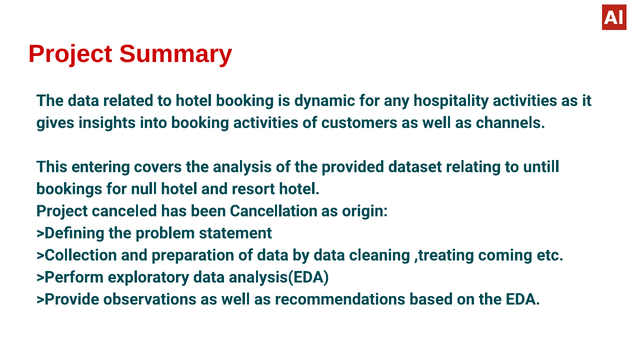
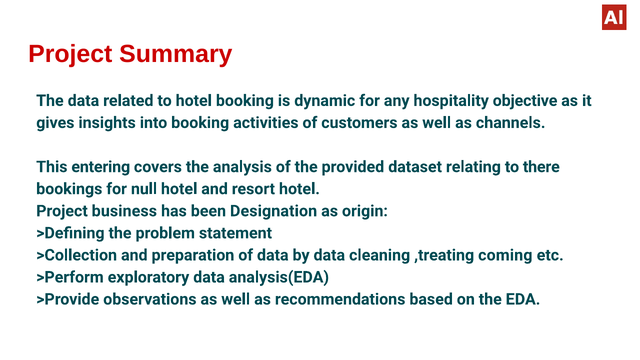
hospitality activities: activities -> objective (525, 101)
untill: untill -> there (541, 167)
canceled: canceled -> business (124, 211)
Cancellation: Cancellation -> Designation (274, 211)
